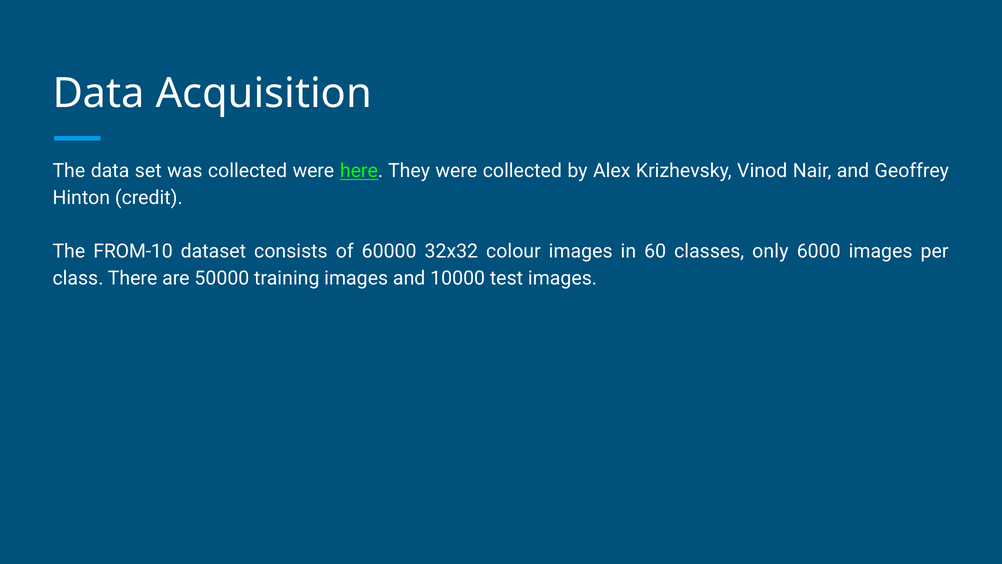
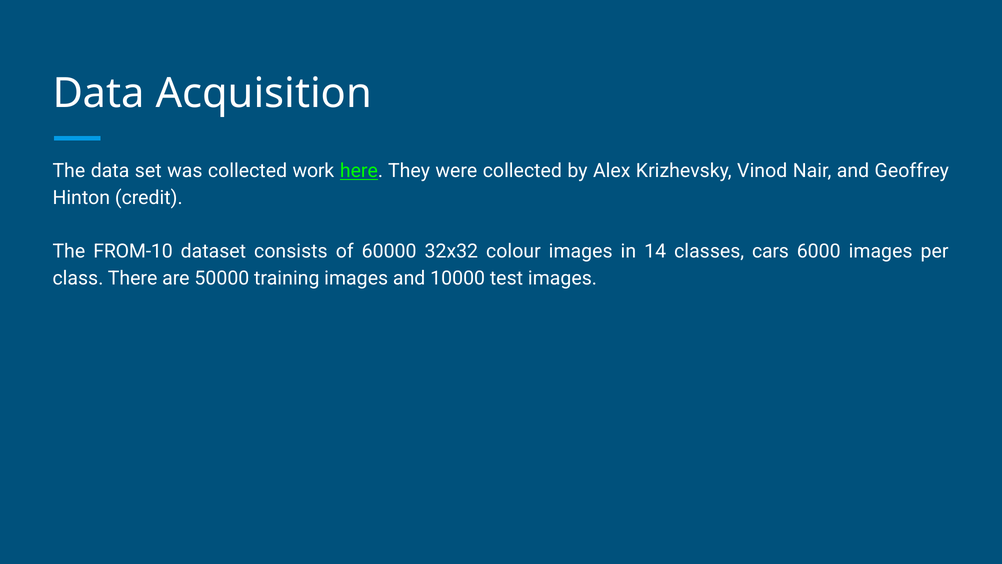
collected were: were -> work (313, 171)
60: 60 -> 14 (655, 251)
only: only -> cars (771, 251)
